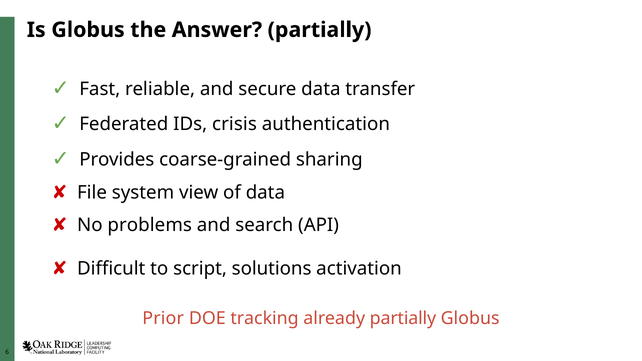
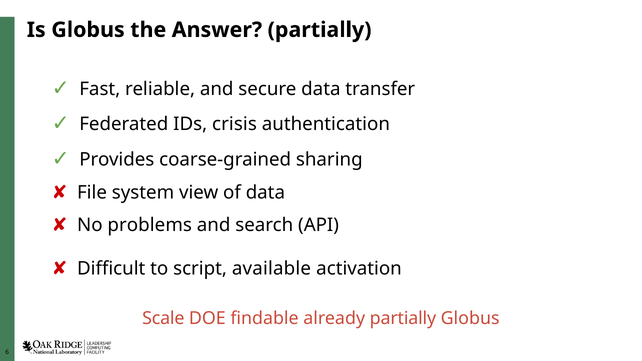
solutions: solutions -> available (271, 268)
Prior: Prior -> Scale (163, 319)
tracking: tracking -> findable (265, 319)
